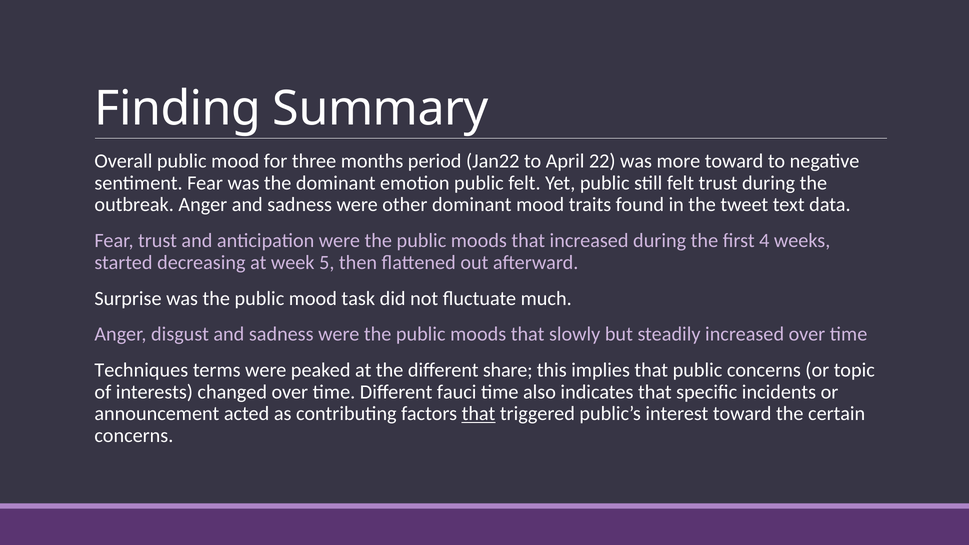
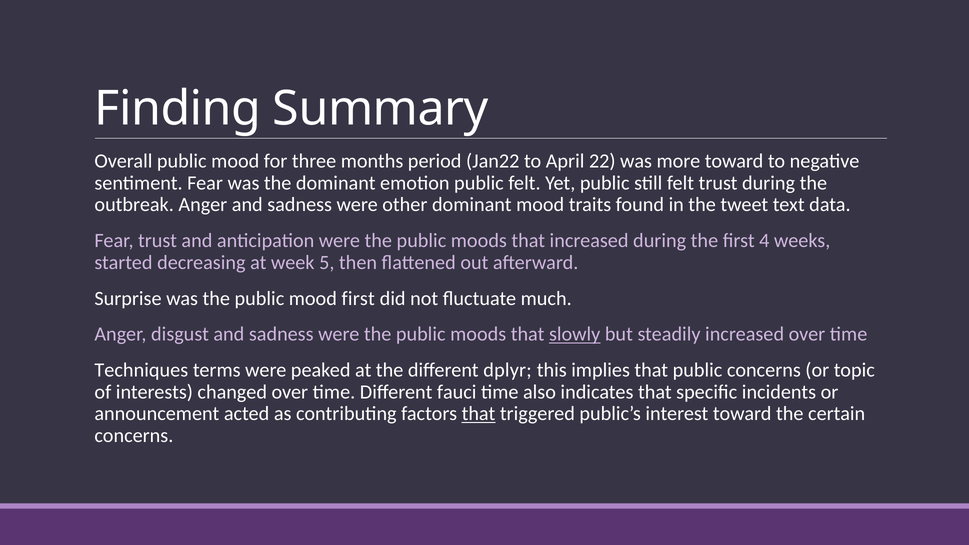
mood task: task -> first (358, 298)
slowly underline: none -> present (575, 334)
share: share -> dplyr (508, 370)
